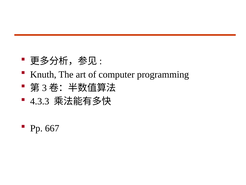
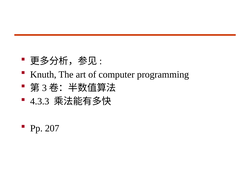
667: 667 -> 207 (52, 128)
